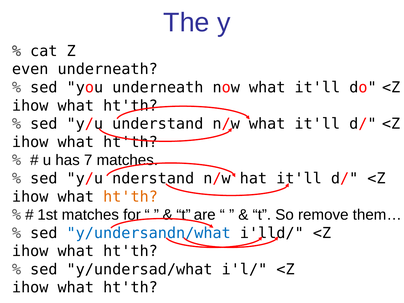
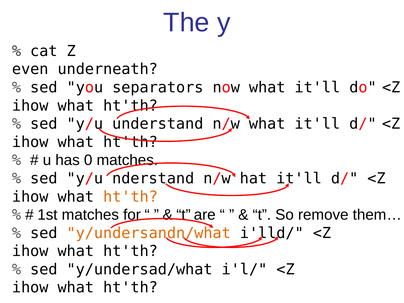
you underneath: underneath -> separators (158, 88)
7: 7 -> 0 (88, 160)
y/undersandn/what colour: blue -> orange (149, 233)
